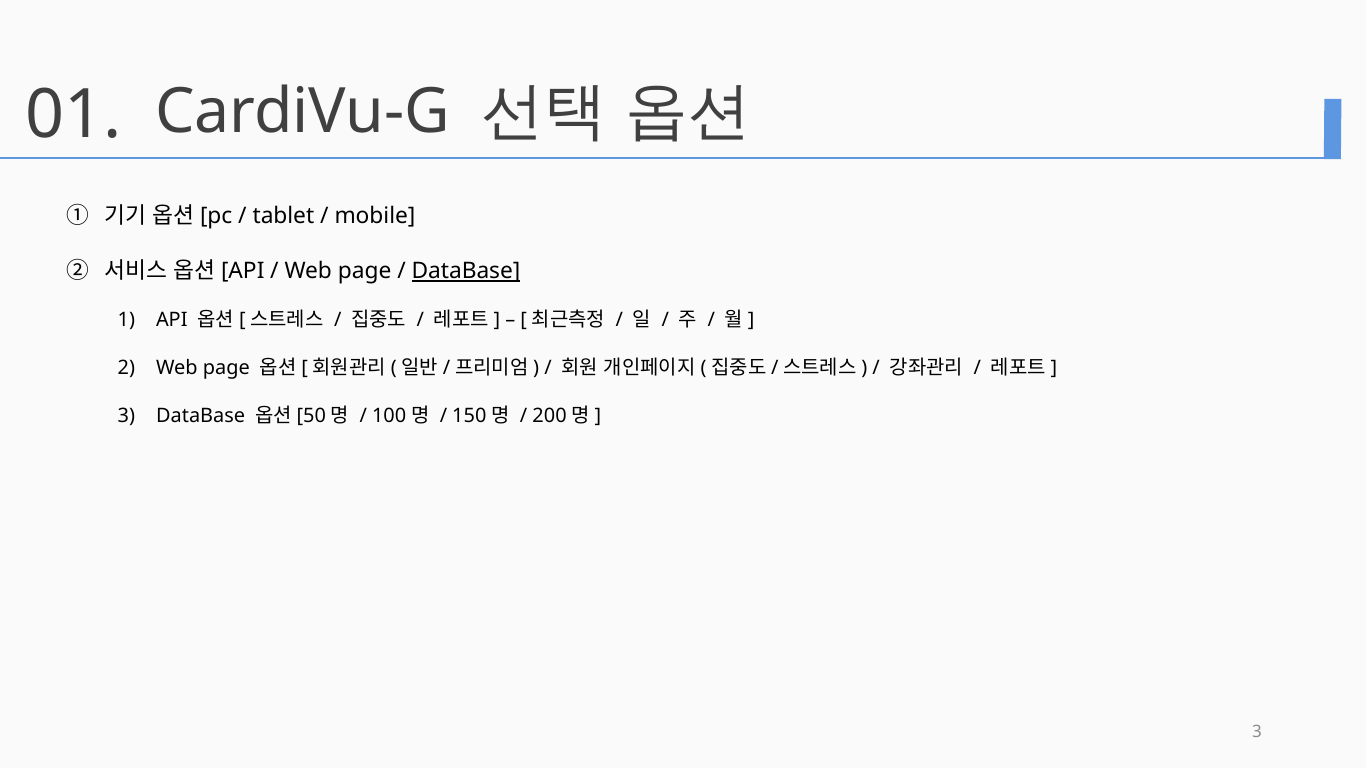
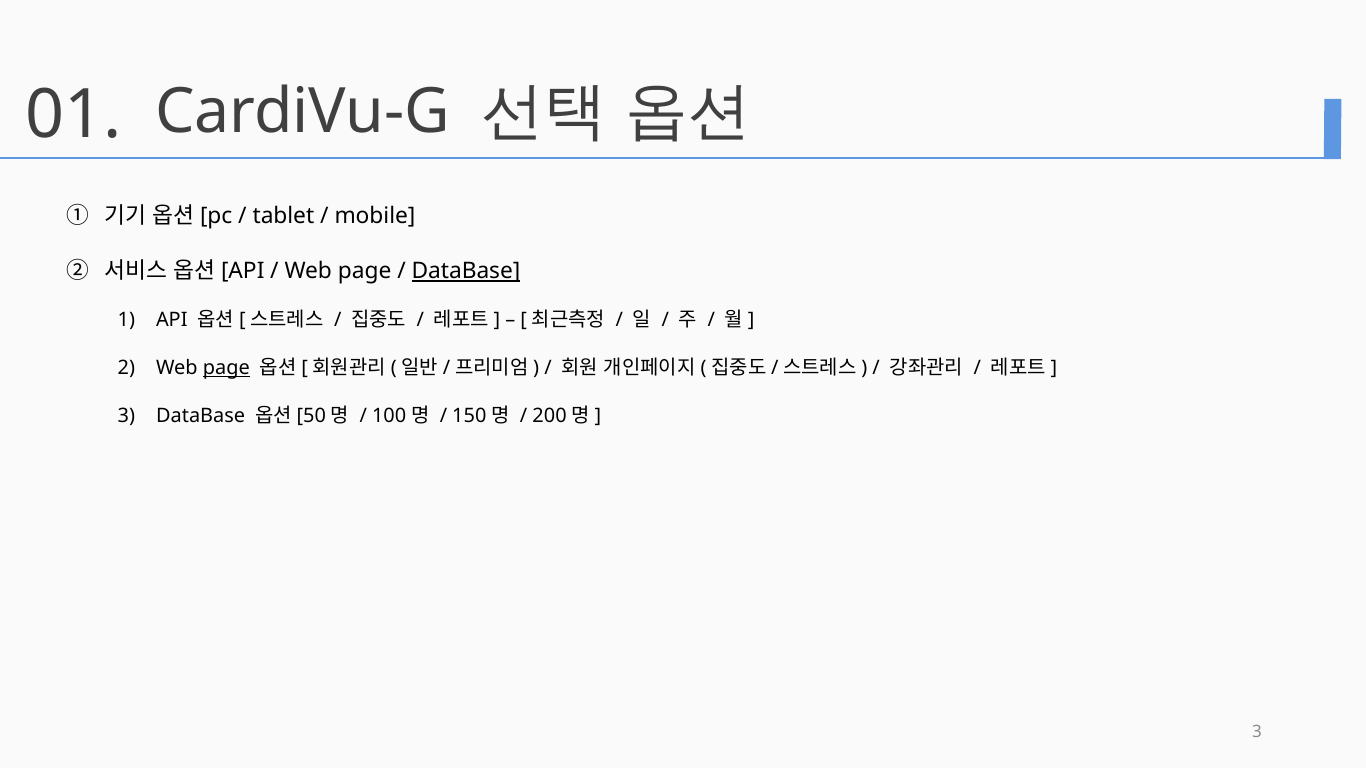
page underline: none -> present (226, 368)
